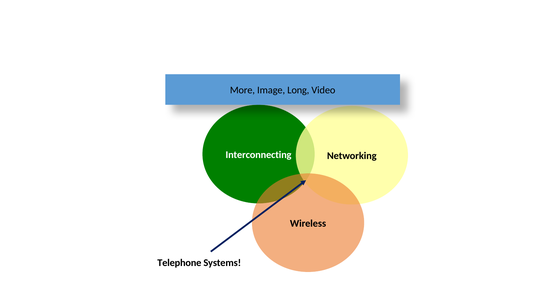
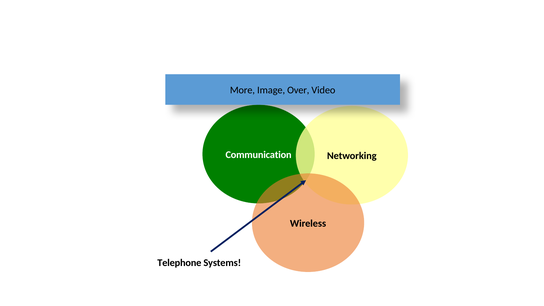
Long: Long -> Over (298, 90)
Interconnecting: Interconnecting -> Communication (259, 155)
